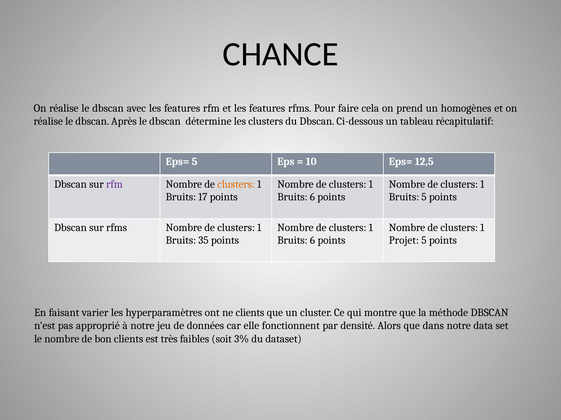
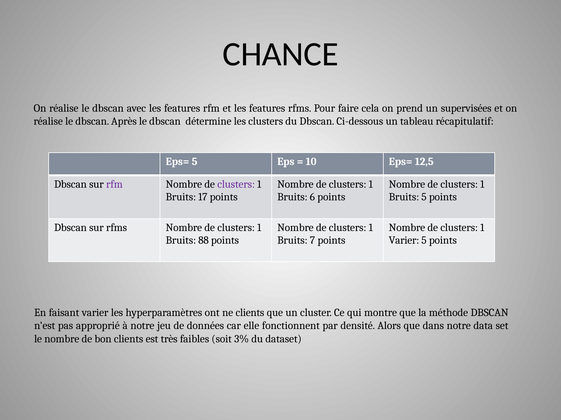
homogènes: homogènes -> supervisées (466, 108)
clusters colour: orange -> purple (236, 185)
35: 35 -> 88 (203, 241)
6: 6 -> 7 (312, 241)
Projet: Projet -> Varier (404, 241)
